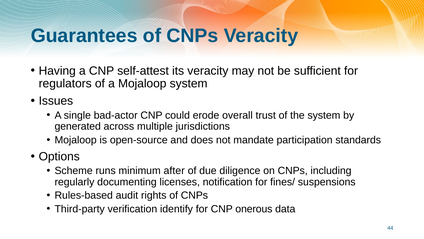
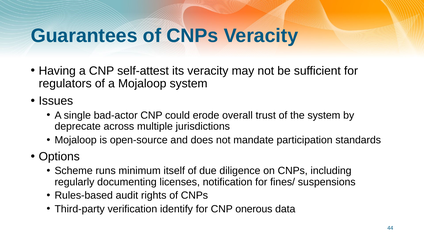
generated: generated -> deprecate (78, 126)
after: after -> itself (174, 170)
